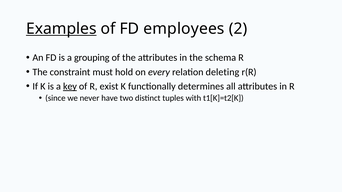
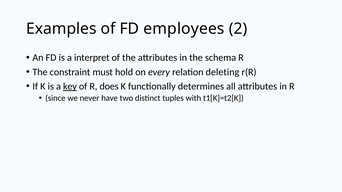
Examples underline: present -> none (61, 29)
grouping: grouping -> interpret (92, 58)
exist: exist -> does (109, 87)
